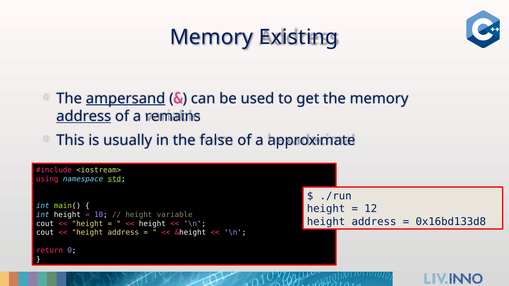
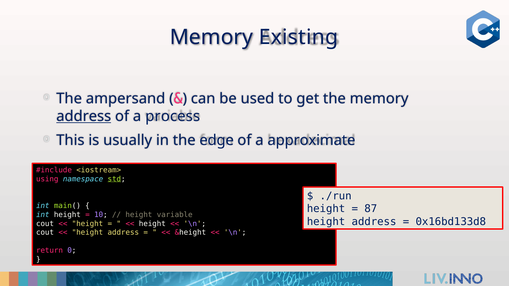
ampersand underline: present -> none (126, 99)
remains: remains -> process (173, 116)
false: false -> edge (217, 140)
12: 12 -> 87 (371, 209)
